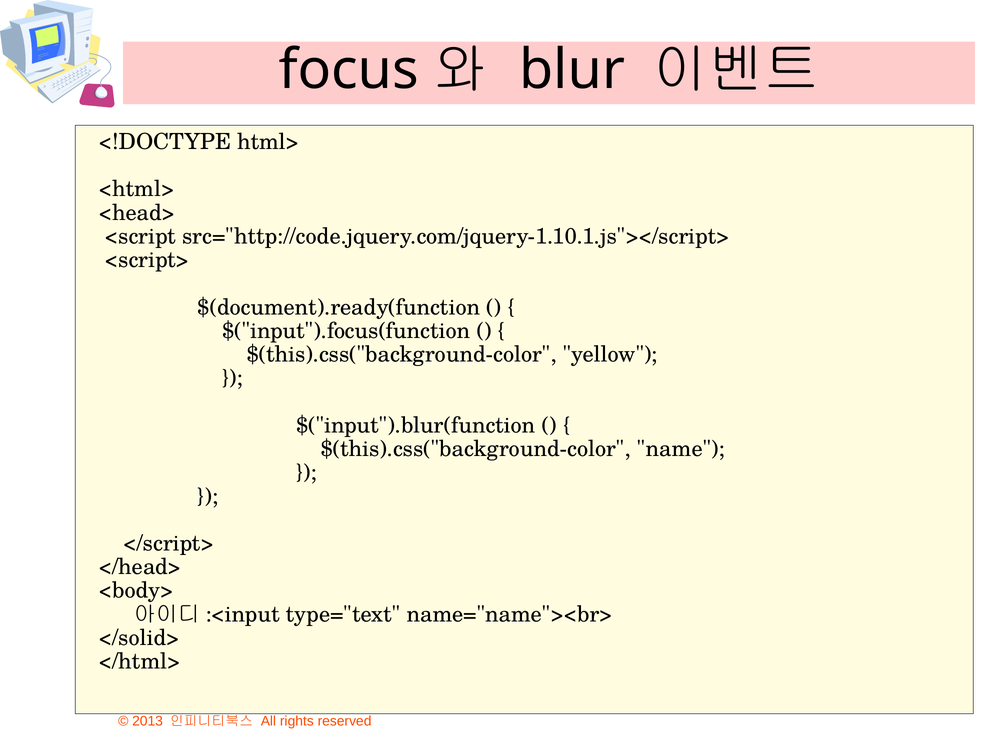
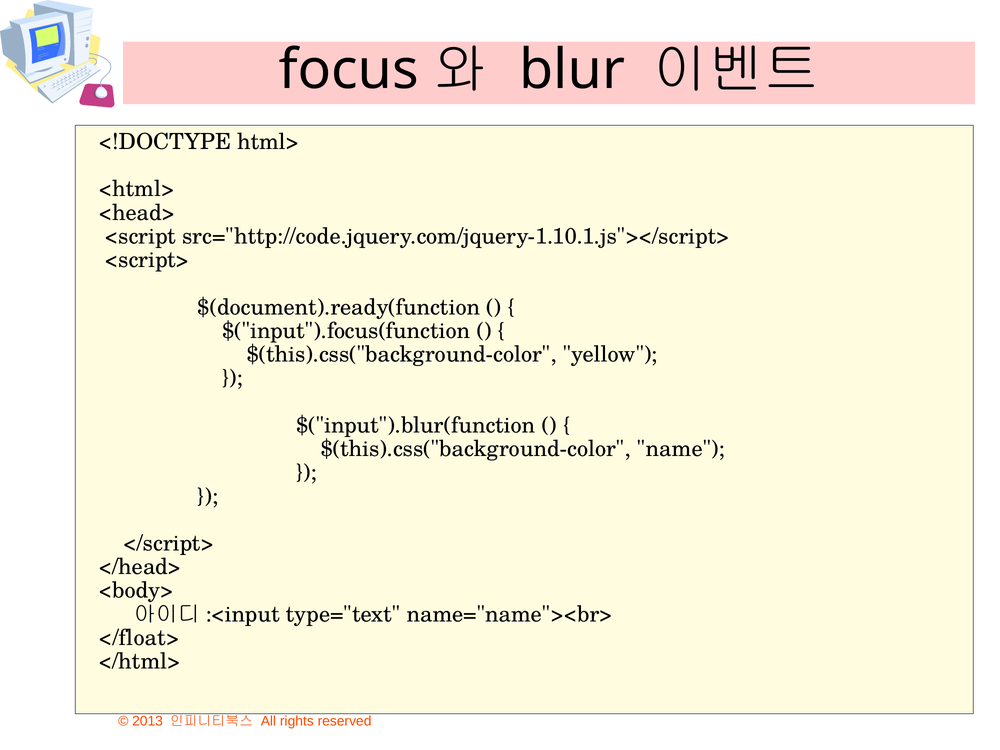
</solid>: </solid> -> </float> (139, 638)
